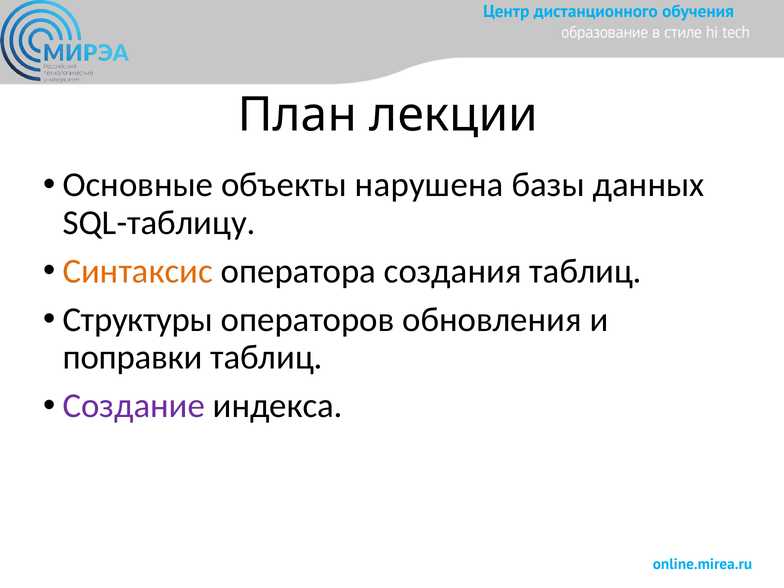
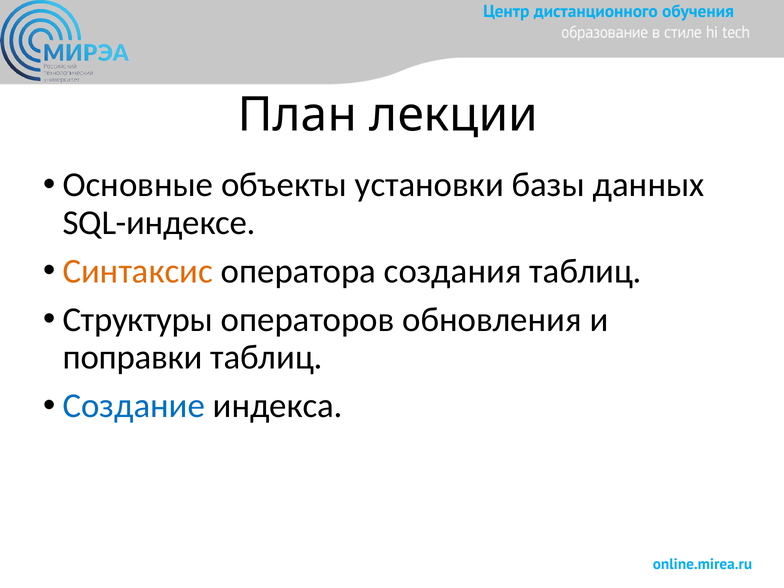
нарушена: нарушена -> установки (429, 185)
SQL-таблицу: SQL-таблицу -> SQL-индексе (159, 223)
Создание colour: purple -> blue (134, 406)
